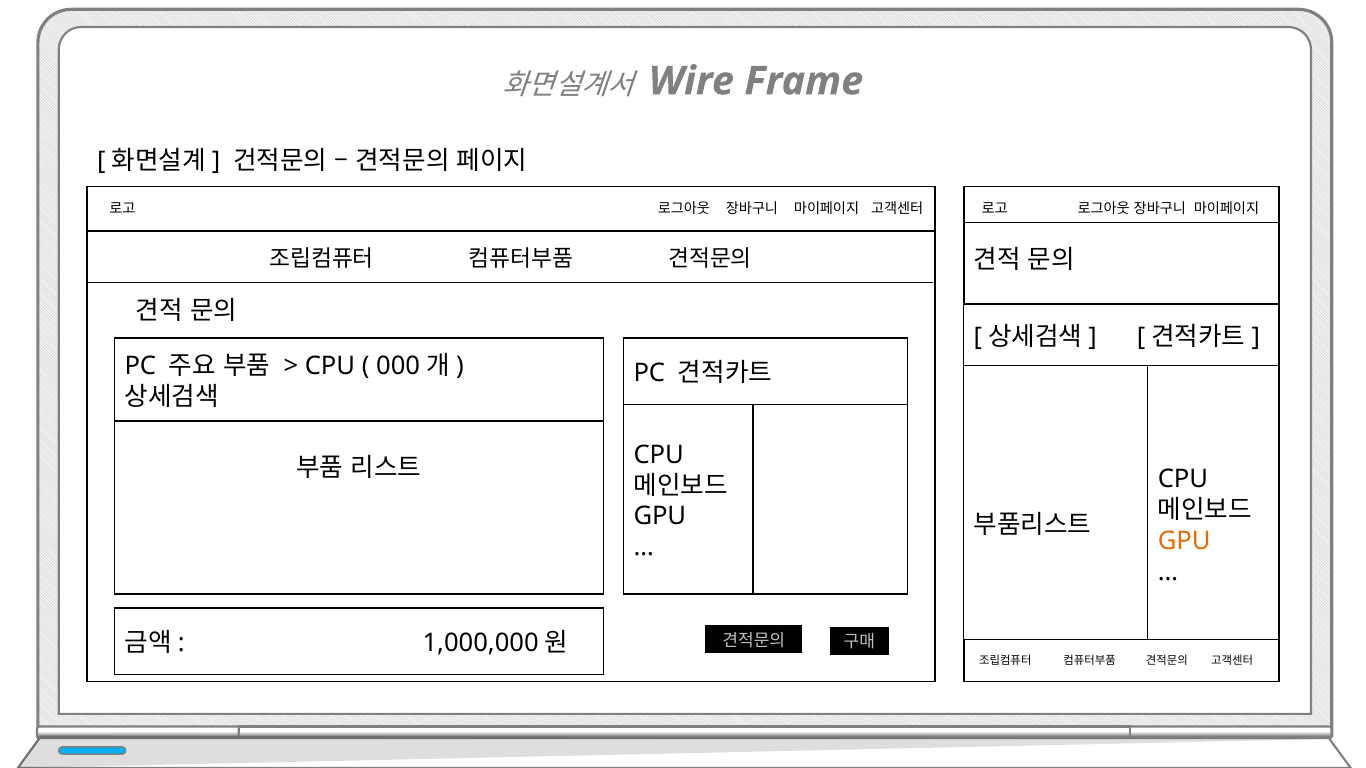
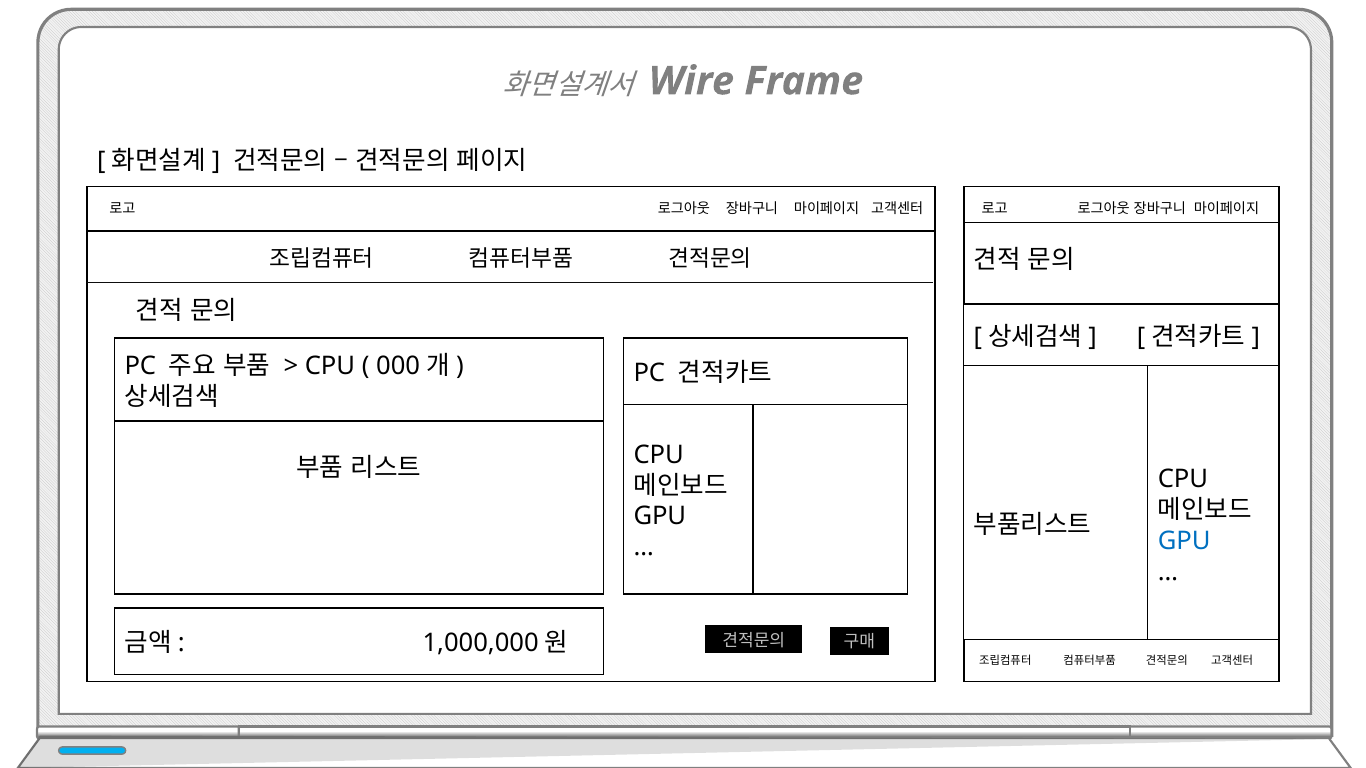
GPU colour: orange -> blue (1184, 541)
